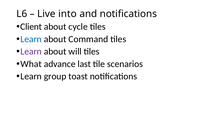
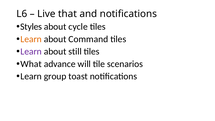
into: into -> that (67, 14)
Client: Client -> Styles (31, 27)
Learn colour: blue -> orange (31, 39)
will: will -> still (75, 51)
last: last -> will (84, 64)
